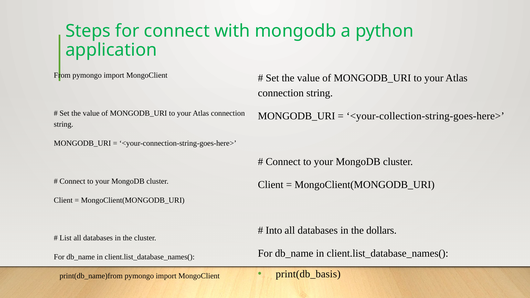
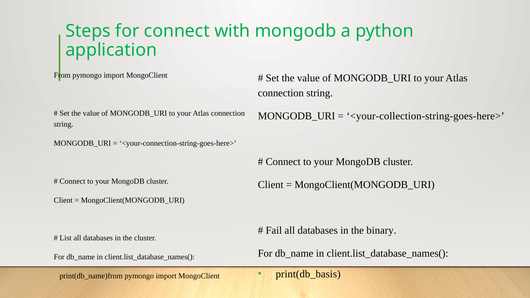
Into: Into -> Fail (274, 231)
dollars: dollars -> binary (381, 231)
